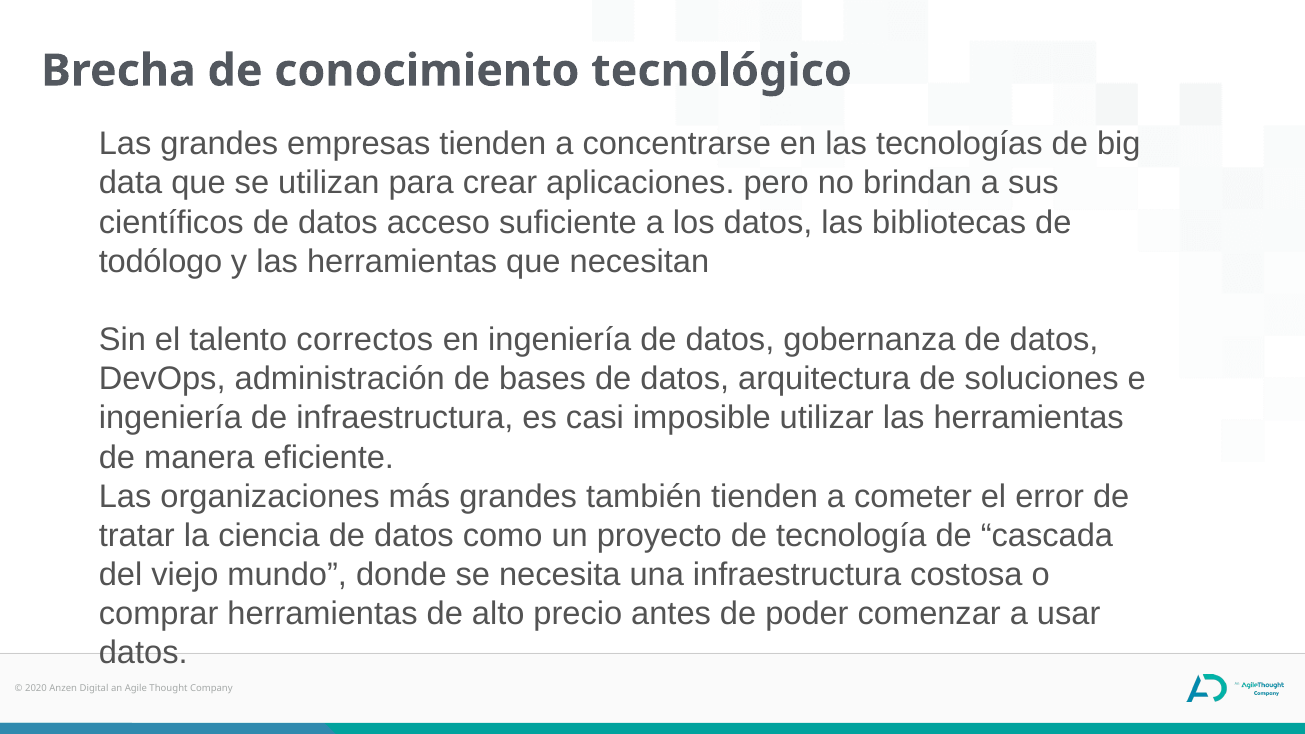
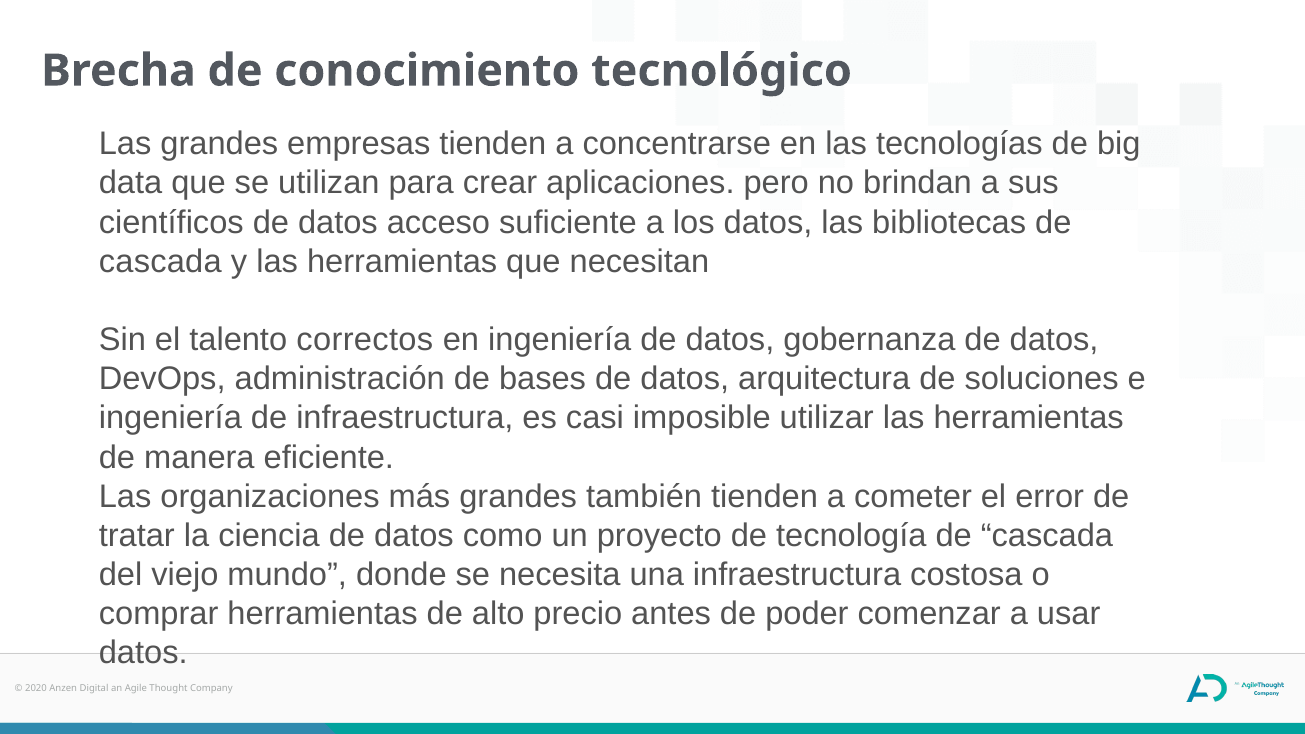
todólogo: todólogo -> cascada (160, 262)
